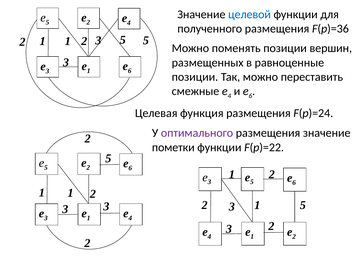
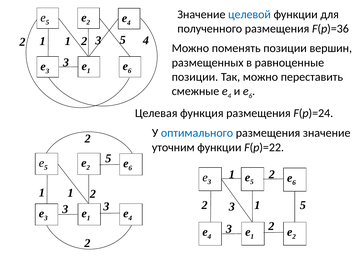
1 5: 5 -> 4 (146, 40)
оптимального colour: purple -> blue (197, 133)
пометки: пометки -> уточним (173, 147)
